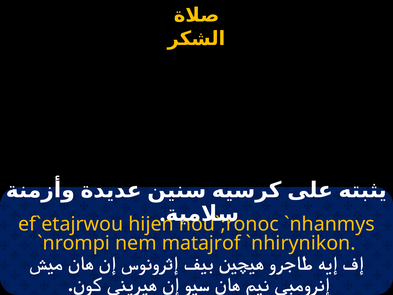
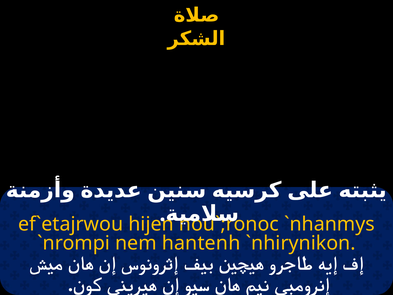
matajrof: matajrof -> hantenh (201, 243)
